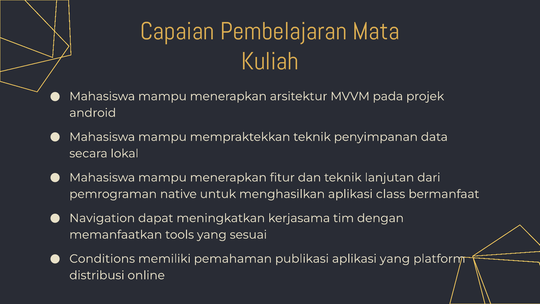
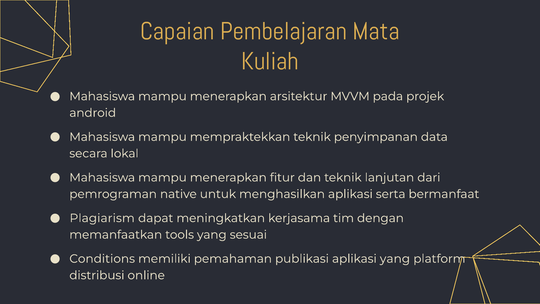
class: class -> serta (391, 194)
Navigation: Navigation -> Plagiarism (102, 218)
